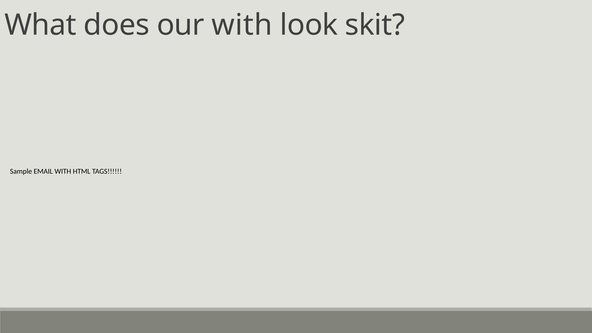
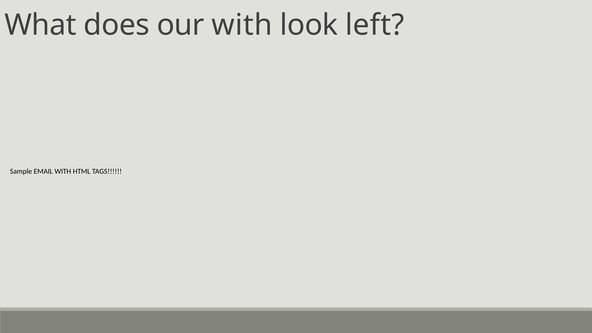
skit: skit -> left (375, 25)
